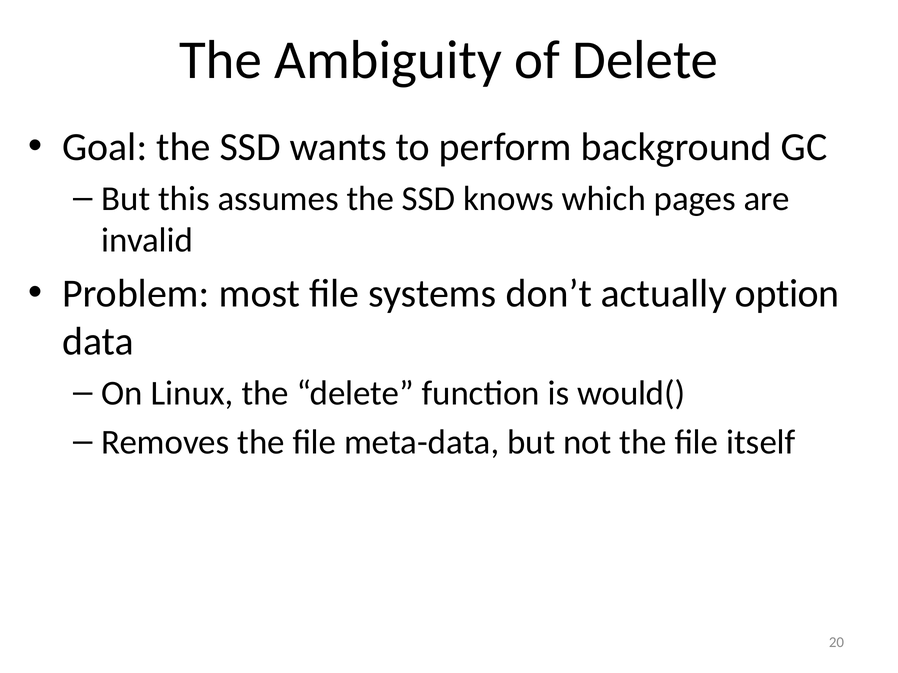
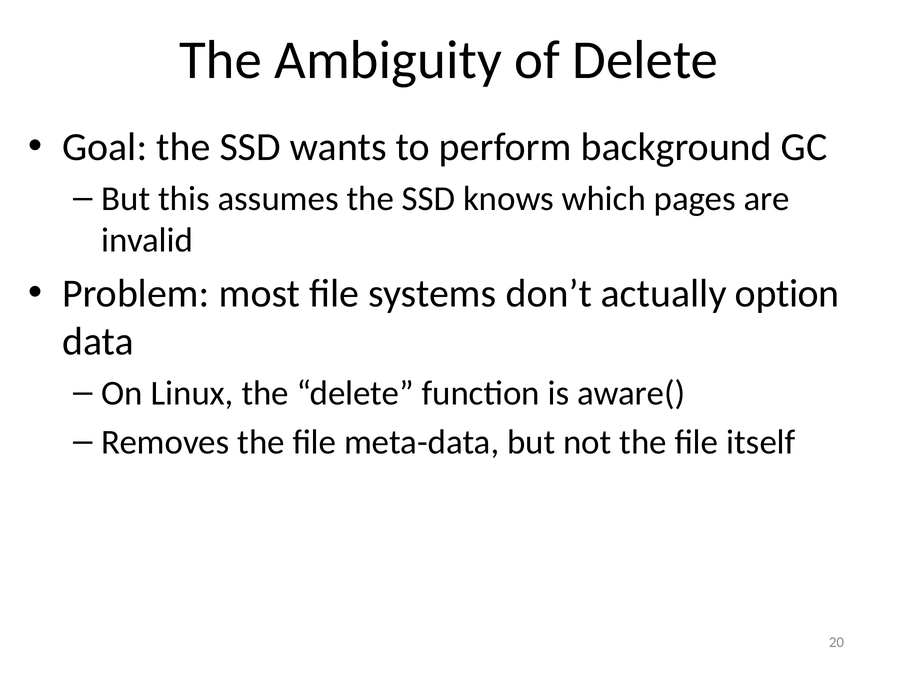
would(: would( -> aware( (631, 393)
